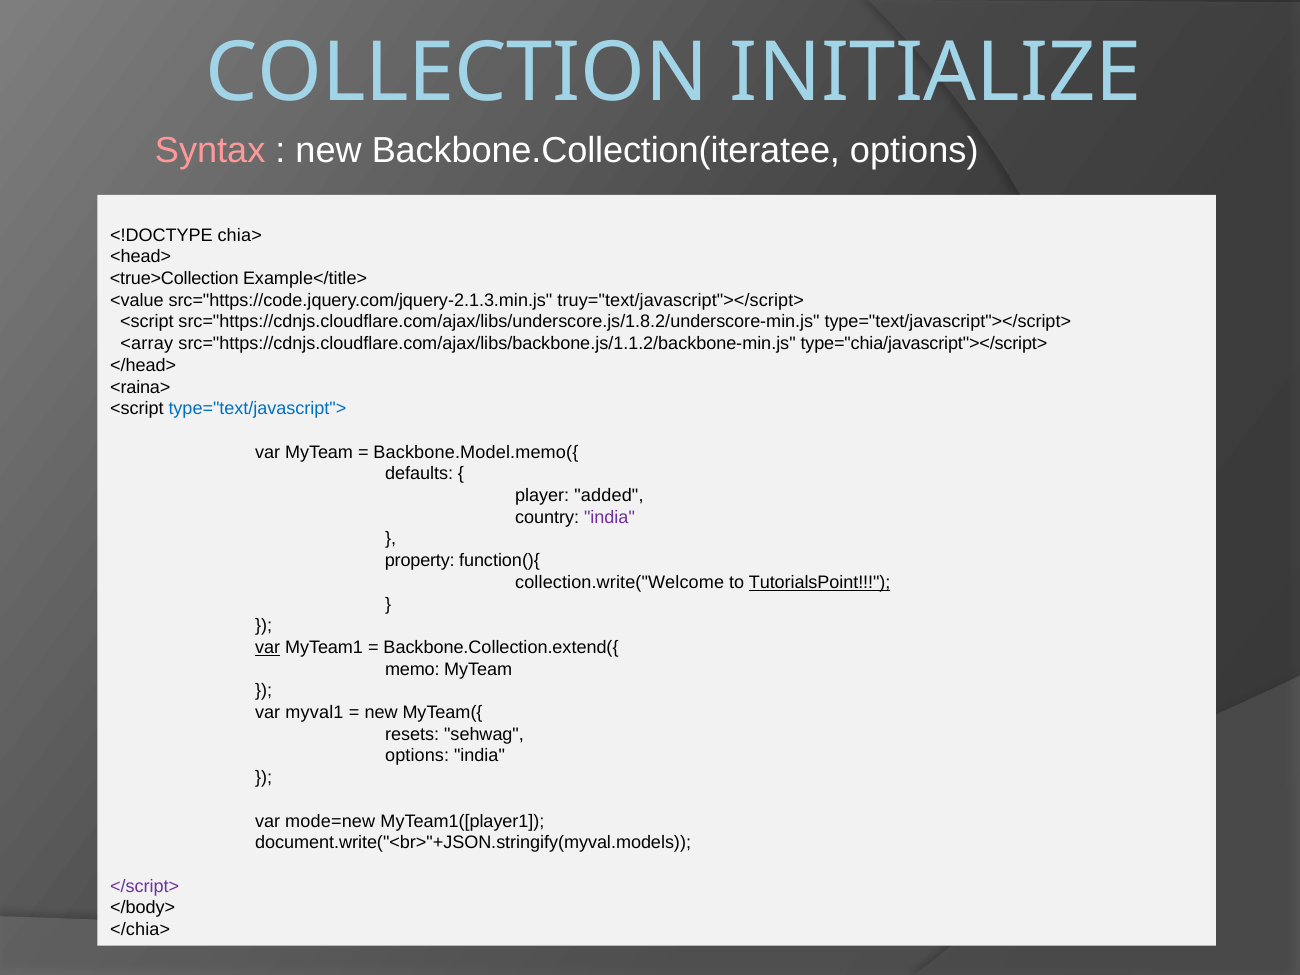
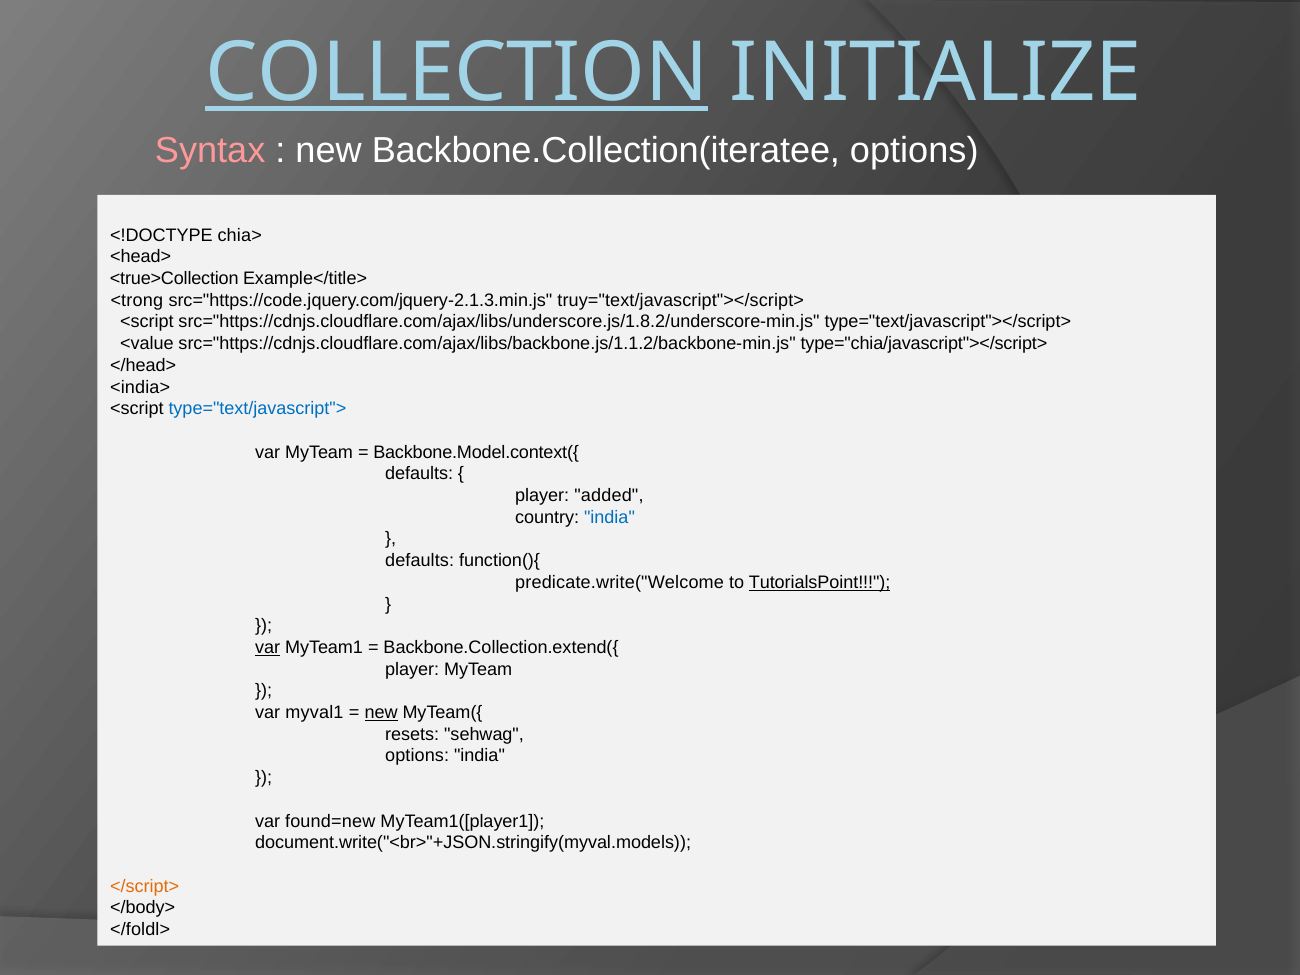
COLLECTION underline: none -> present (457, 73)
<value: <value -> <trong (137, 300)
<array: <array -> <value (147, 344)
<raina>: <raina> -> <india> (140, 387)
Backbone.Model.memo({: Backbone.Model.memo({ -> Backbone.Model.context({ (476, 452)
india colour: purple -> blue (609, 517)
property: property -> defaults (420, 561)
collection.write("Welcome: collection.write("Welcome -> predicate.write("Welcome (620, 582)
memo: memo -> player (412, 669)
new underline: none -> present (381, 713)
mode=new: mode=new -> found=new (330, 821)
</script> colour: purple -> orange (145, 886)
</chia>: </chia> -> </foldl> (140, 930)
